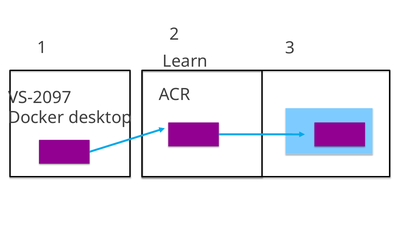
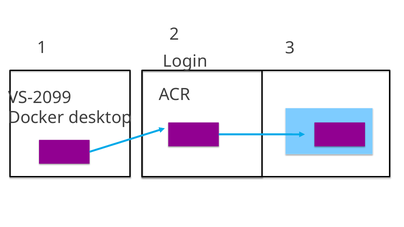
Learn: Learn -> Login (185, 61)
VS-2097: VS-2097 -> VS-2099 (40, 98)
